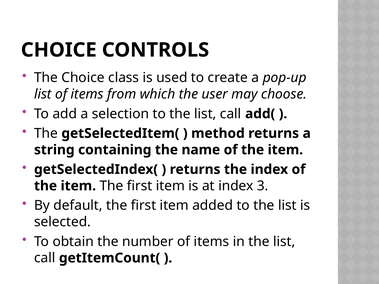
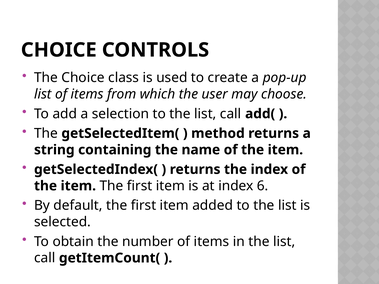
3: 3 -> 6 (263, 186)
